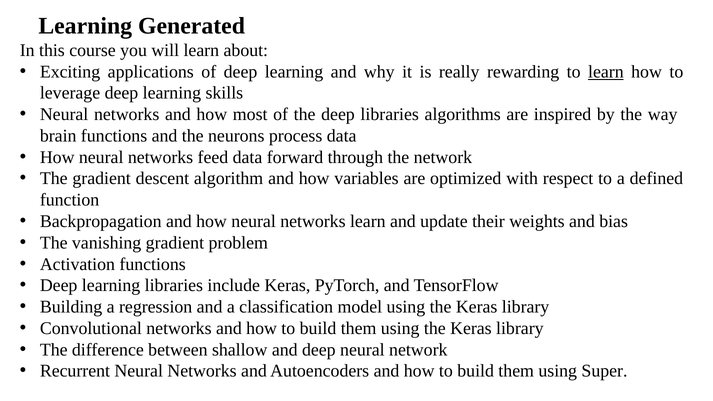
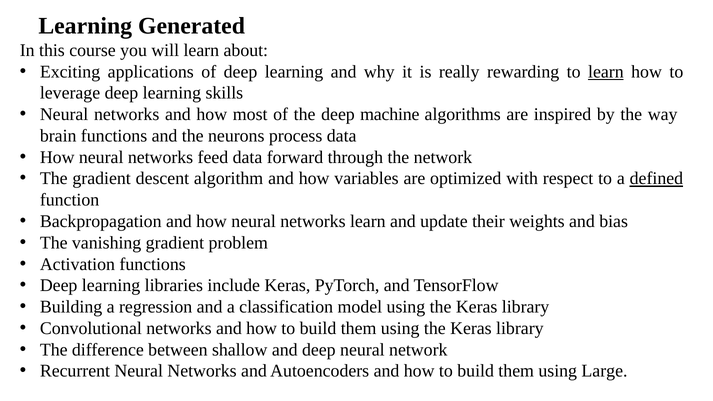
deep libraries: libraries -> machine (390, 114)
defined underline: none -> present (656, 179)
Super: Super -> Large (604, 371)
